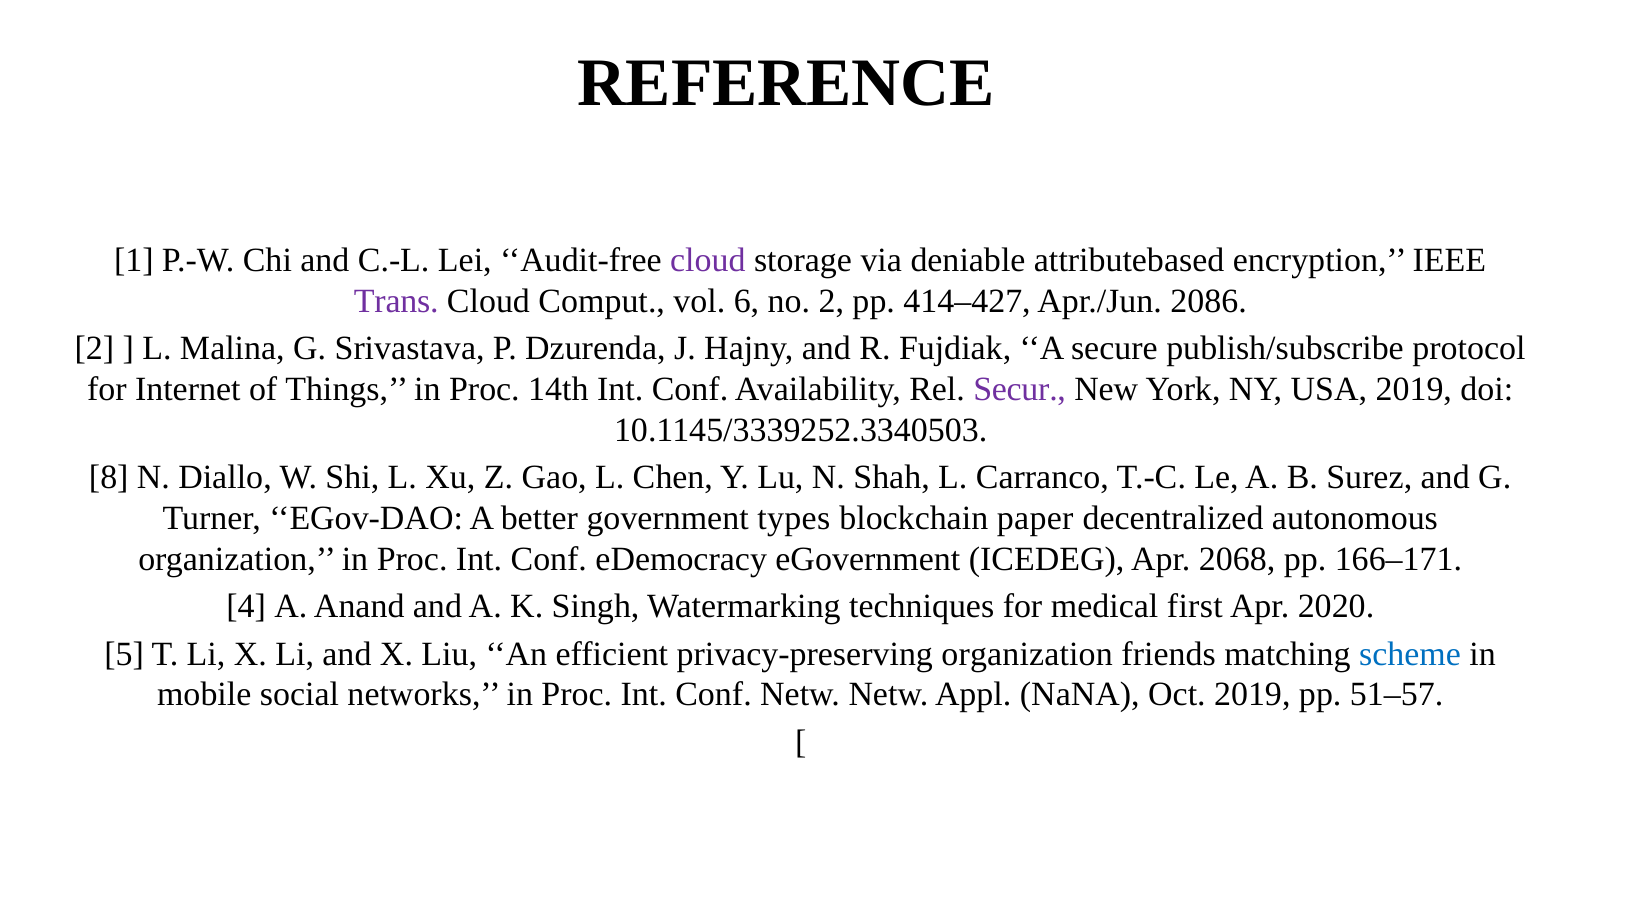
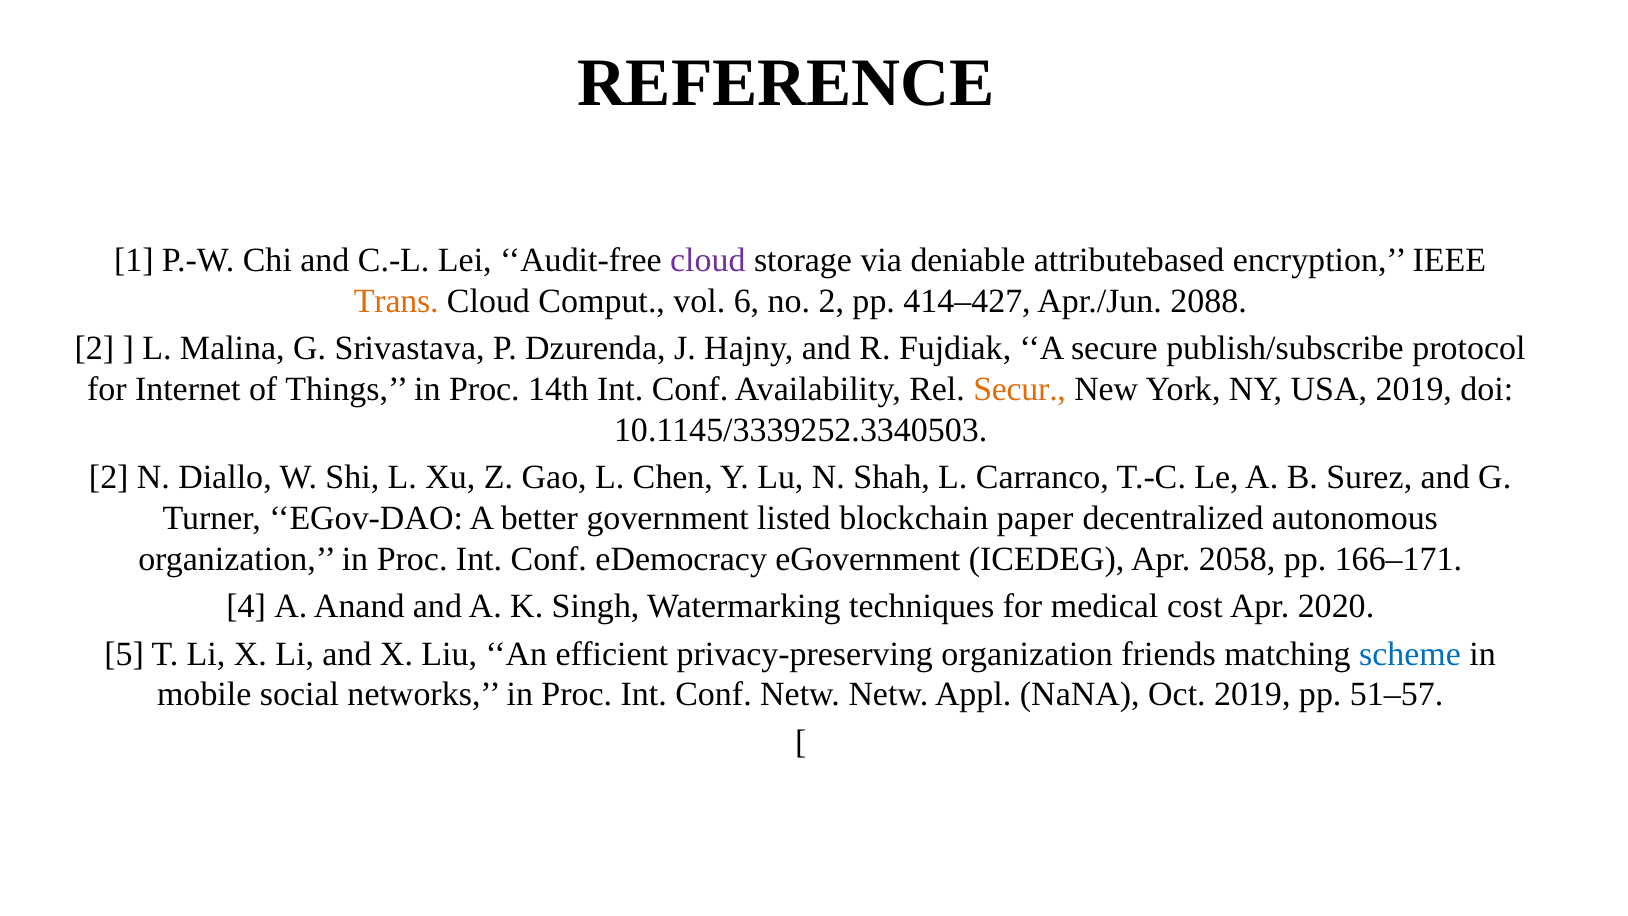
Trans colour: purple -> orange (396, 301)
2086: 2086 -> 2088 (1209, 301)
Secur colour: purple -> orange (1020, 389)
8: 8 -> 2 (109, 477)
types: types -> listed (794, 518)
2068: 2068 -> 2058 (1237, 559)
first: first -> cost (1195, 606)
